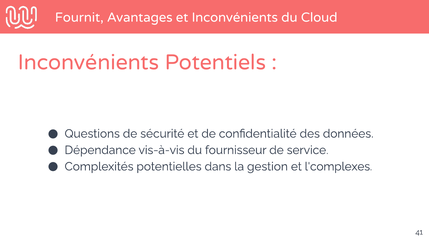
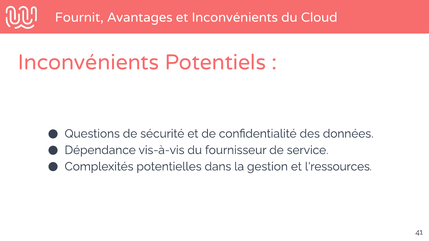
l'complexes: l'complexes -> l'ressources (338, 167)
